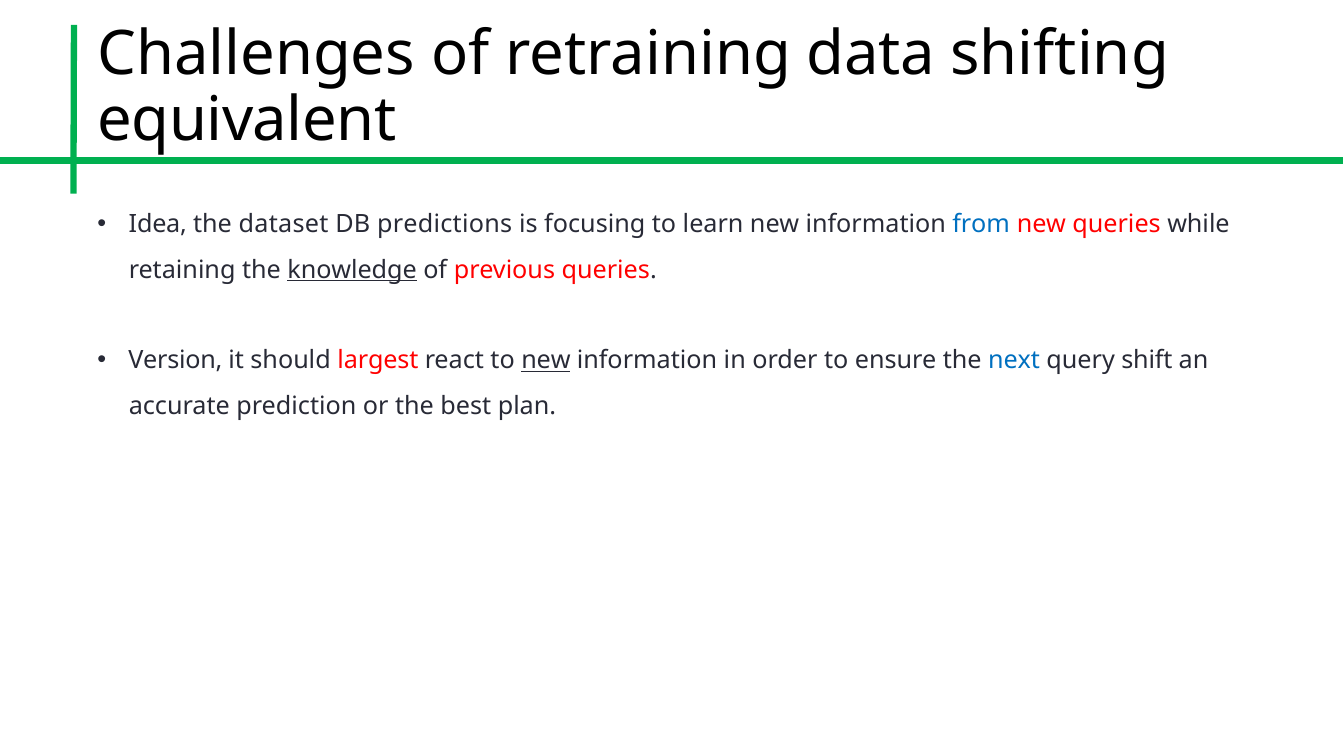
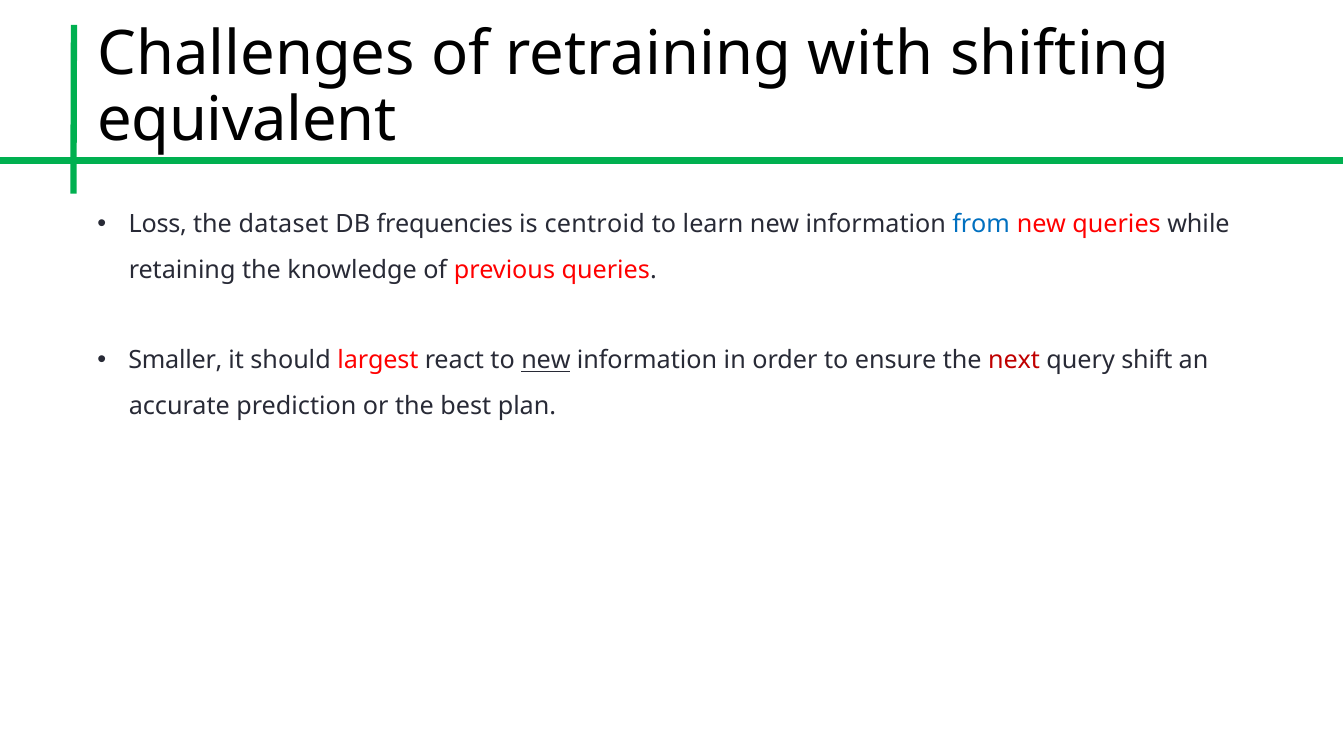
data: data -> with (870, 54)
Idea: Idea -> Loss (158, 225)
predictions: predictions -> frequencies (445, 225)
focusing: focusing -> centroid (595, 225)
knowledge underline: present -> none (352, 270)
Version: Version -> Smaller (175, 361)
next colour: blue -> red (1014, 361)
